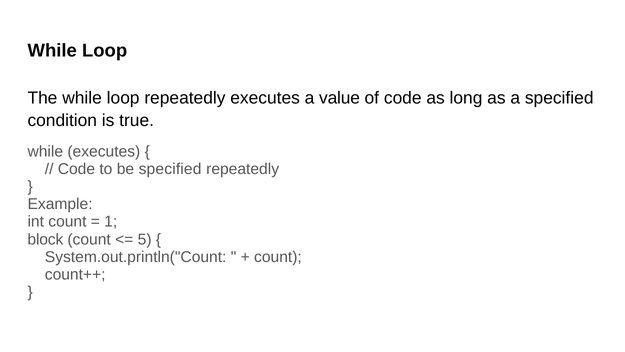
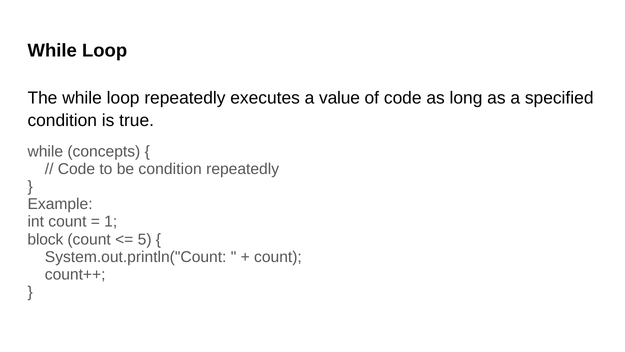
while executes: executes -> concepts (104, 152)
be specified: specified -> condition (170, 169)
